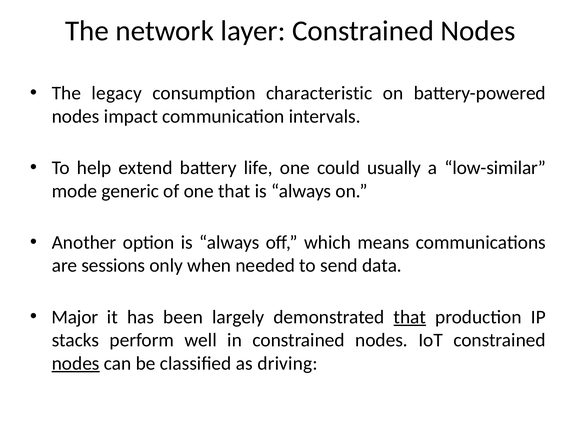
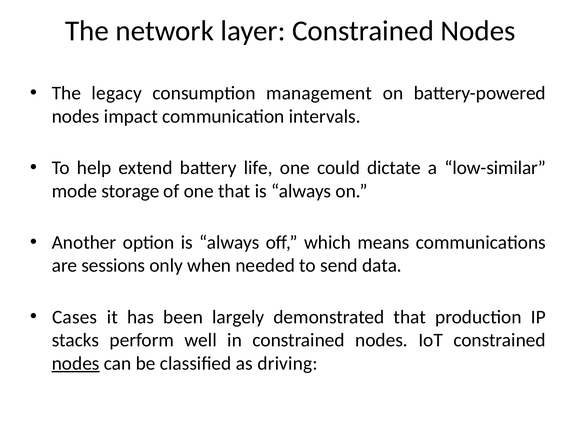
characteristic: characteristic -> management (319, 93)
usually: usually -> dictate (394, 168)
generic: generic -> storage (130, 191)
Major: Major -> Cases (75, 318)
that underline: present -> none (410, 318)
